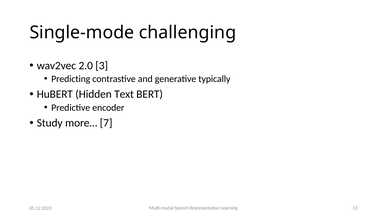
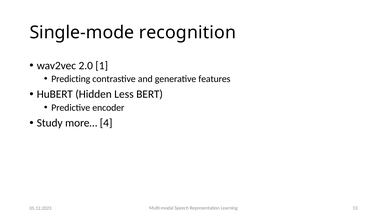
challenging: challenging -> recognition (187, 33)
3: 3 -> 1 (102, 65)
typically: typically -> features (214, 79)
Text: Text -> Less (124, 94)
7: 7 -> 4 (106, 123)
